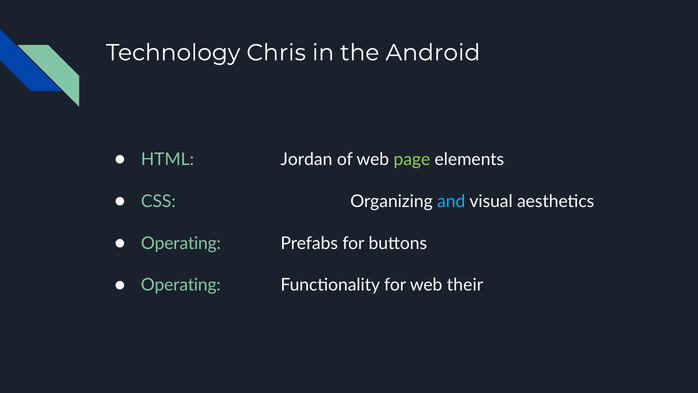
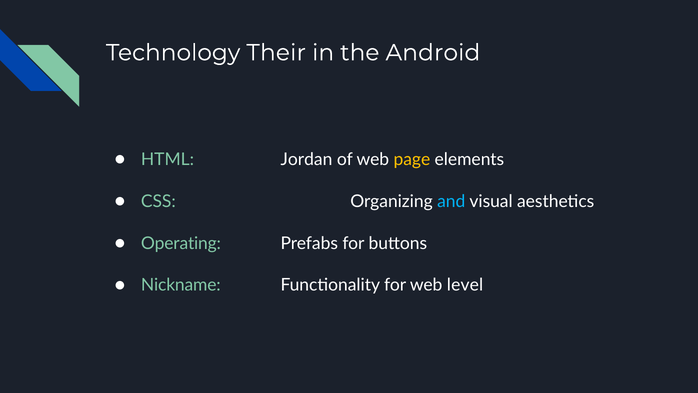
Chris: Chris -> Their (276, 53)
page colour: light green -> yellow (412, 159)
Operating: Operating -> Nickname (181, 285)
their: their -> level (465, 285)
